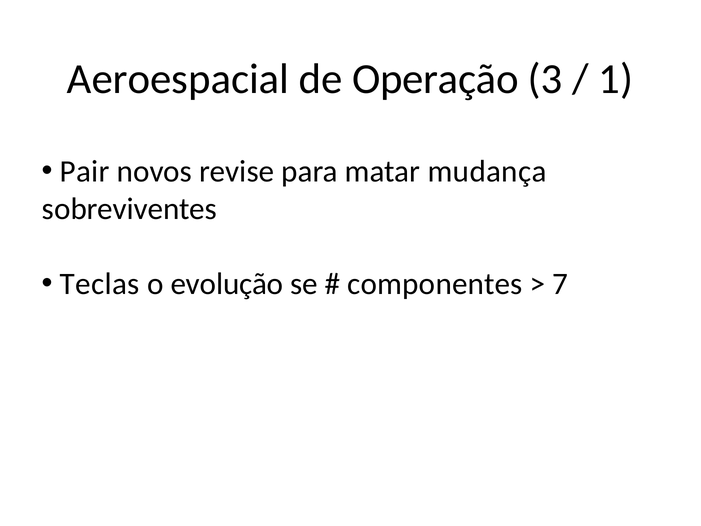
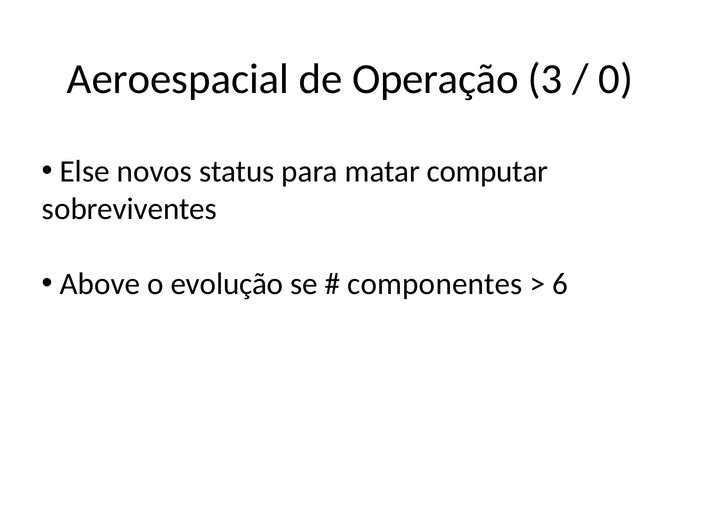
1: 1 -> 0 (616, 79)
Pair: Pair -> Else (85, 172)
revise: revise -> status (237, 172)
mudança: mudança -> computar (487, 172)
Teclas: Teclas -> Above (100, 284)
7: 7 -> 6 (560, 284)
